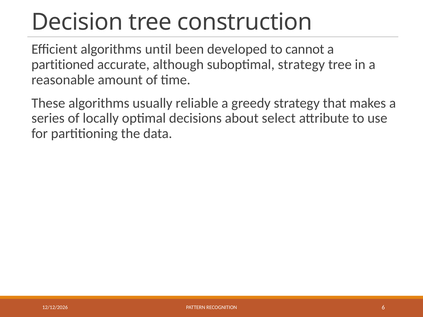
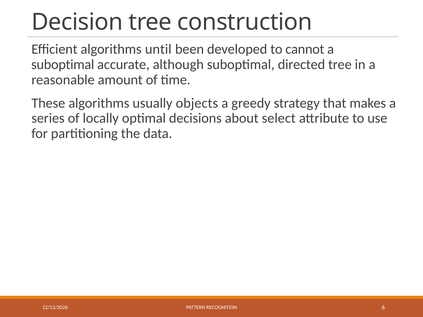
partitioned: partitioned -> suboptimal (63, 65)
suboptimal strategy: strategy -> directed (301, 65)
reliable: reliable -> objects (197, 103)
